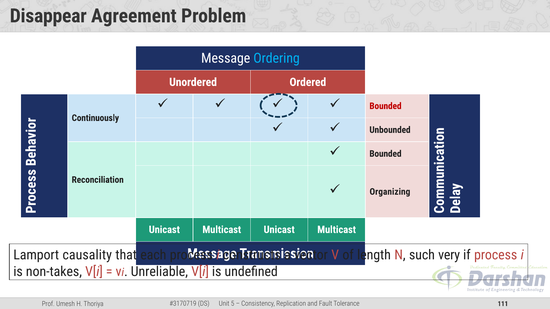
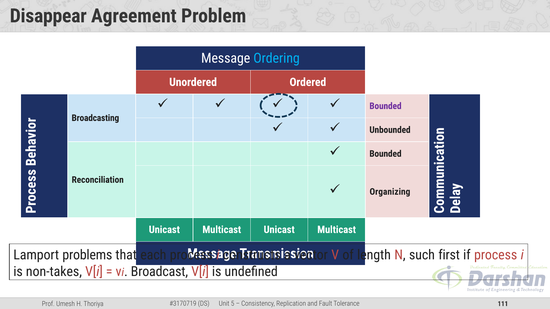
Bounded colour: red -> purple (385, 106)
Continuously: Continuously -> Broadcasting (95, 118)
causality: causality -> problems (87, 255)
very: very -> first (449, 255)
Unreliable: Unreliable -> Broadcast (159, 272)
